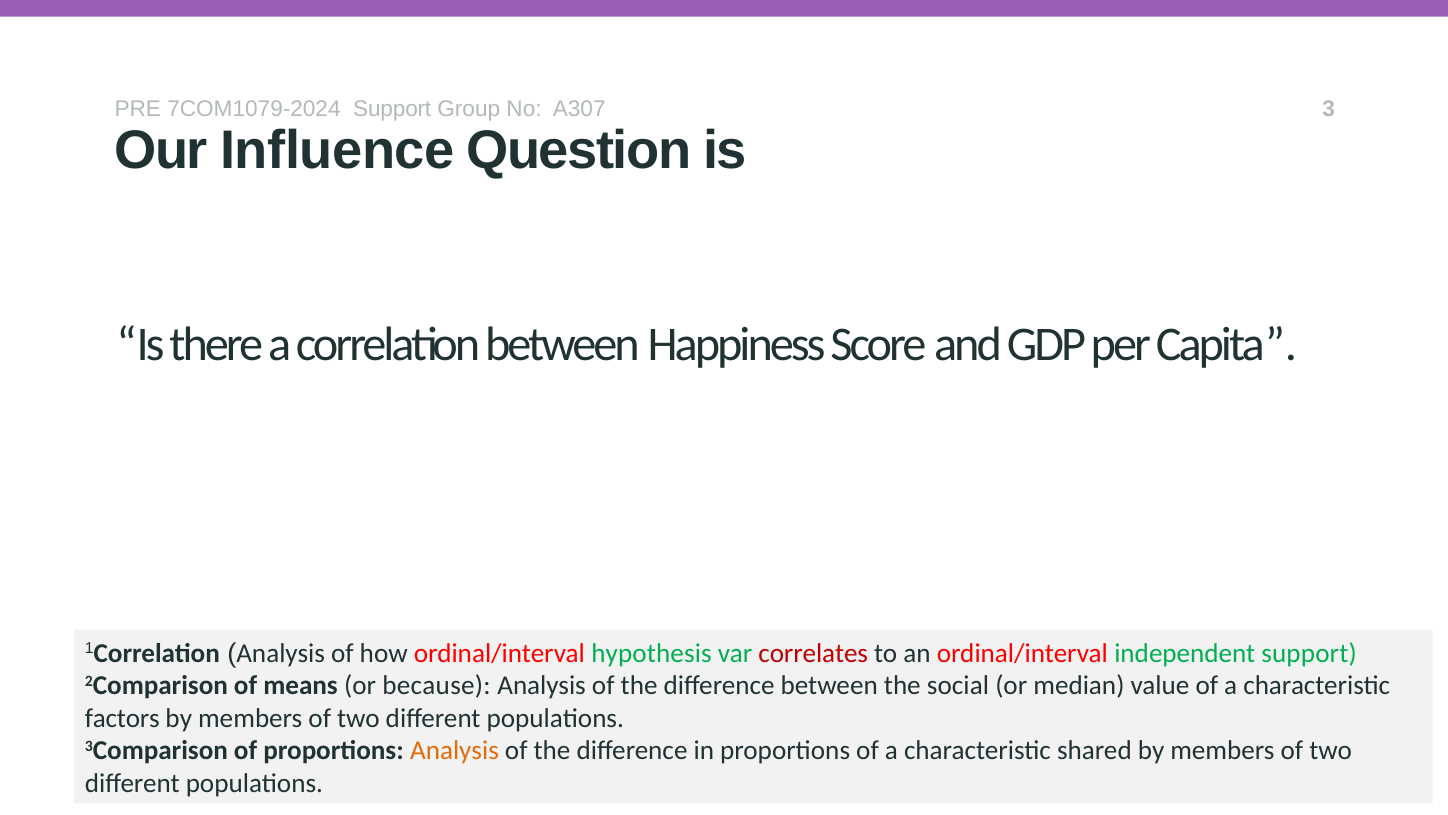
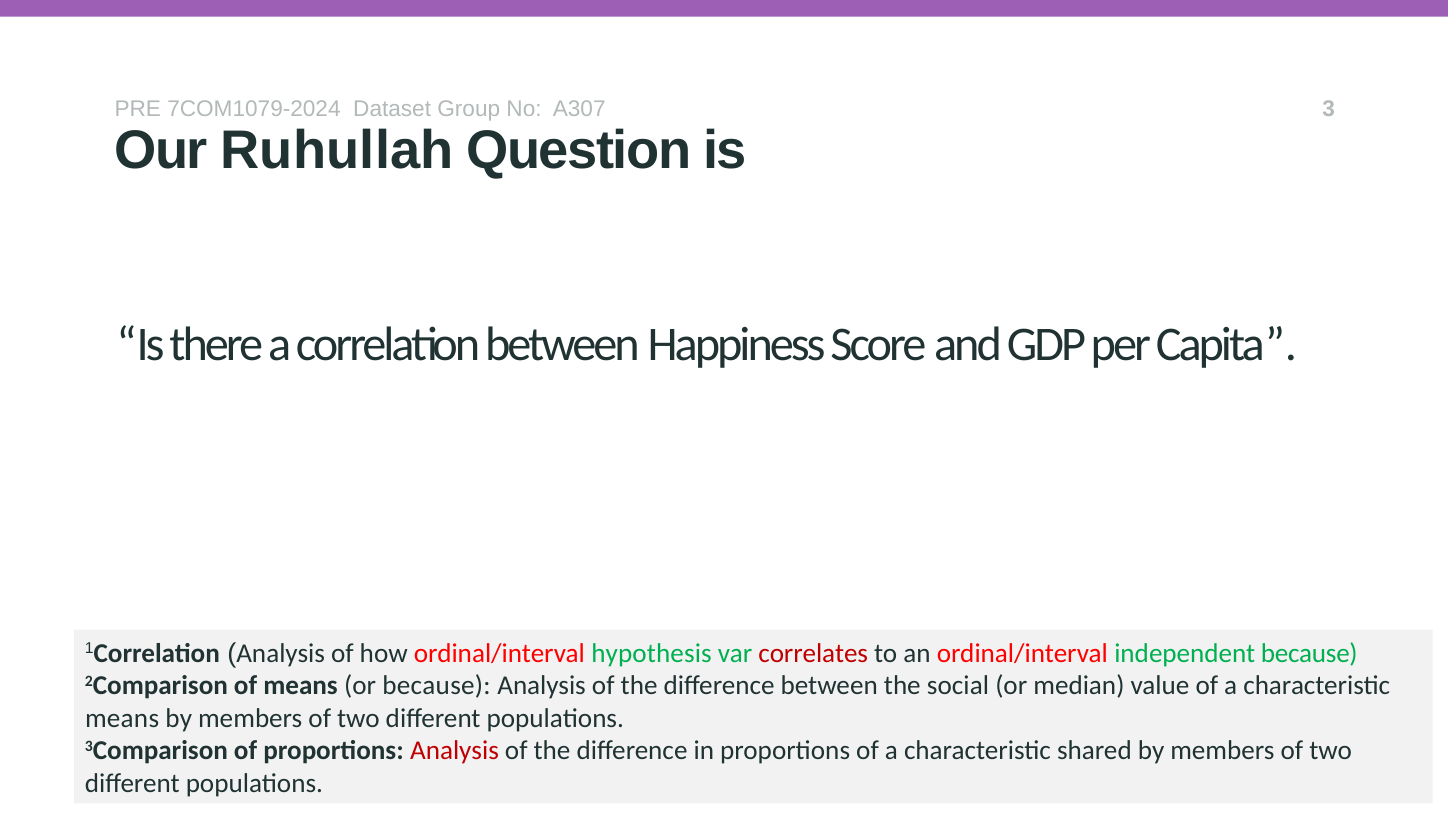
7COM1079-2024 Support: Support -> Dataset (392, 109)
Influence: Influence -> Ruhullah (337, 151)
independent support: support -> because (1309, 653)
factors: factors -> means (122, 718)
Analysis colour: orange -> red (455, 751)
